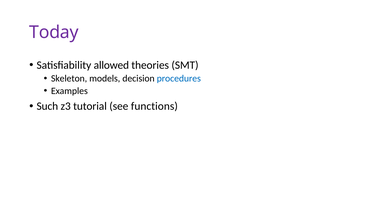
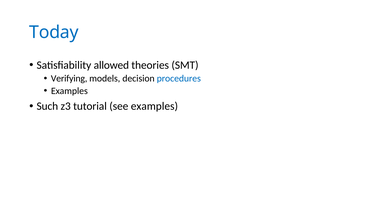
Today colour: purple -> blue (54, 32)
Skeleton: Skeleton -> Verifying (69, 78)
see functions: functions -> examples (154, 106)
